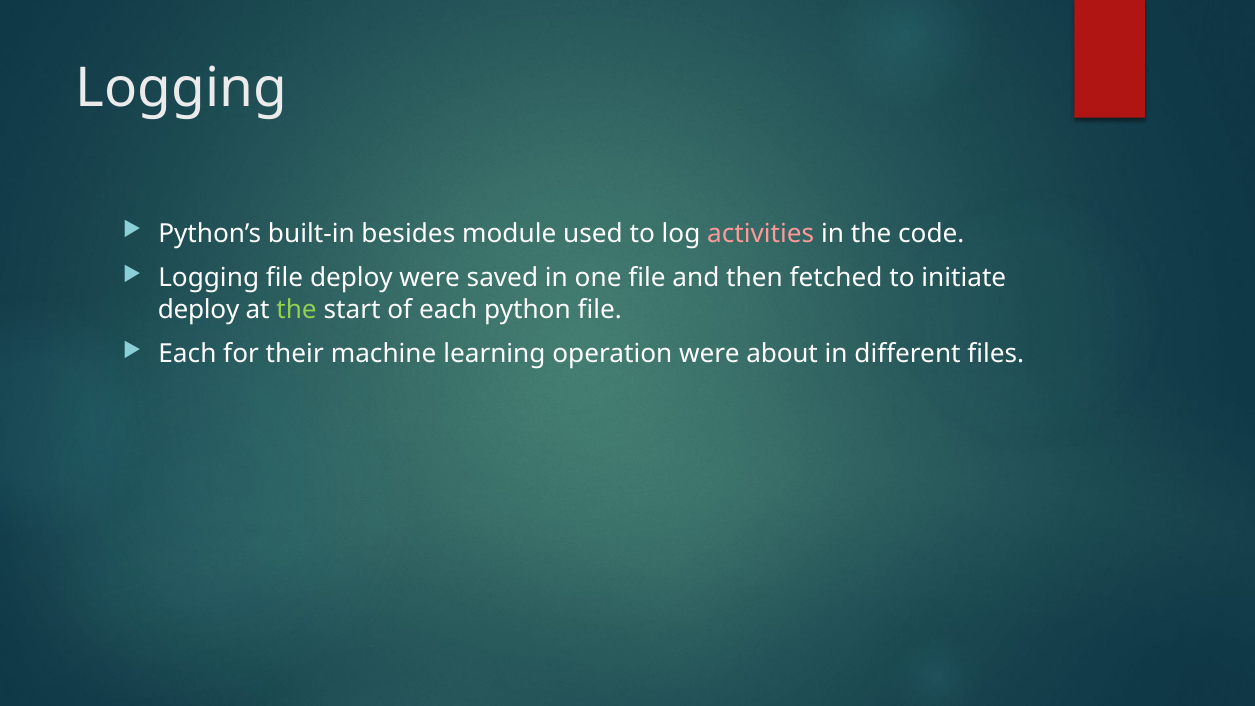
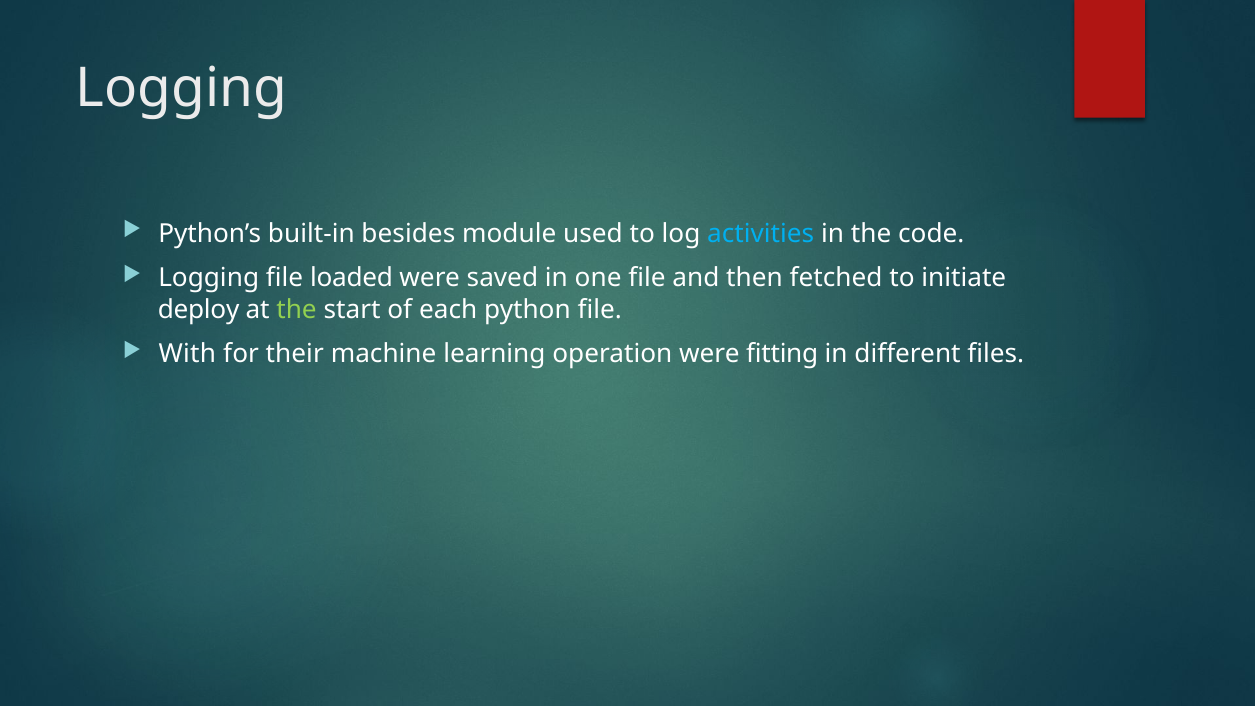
activities colour: pink -> light blue (761, 234)
file deploy: deploy -> loaded (351, 278)
Each: Each -> With (187, 354)
about: about -> fitting (782, 354)
